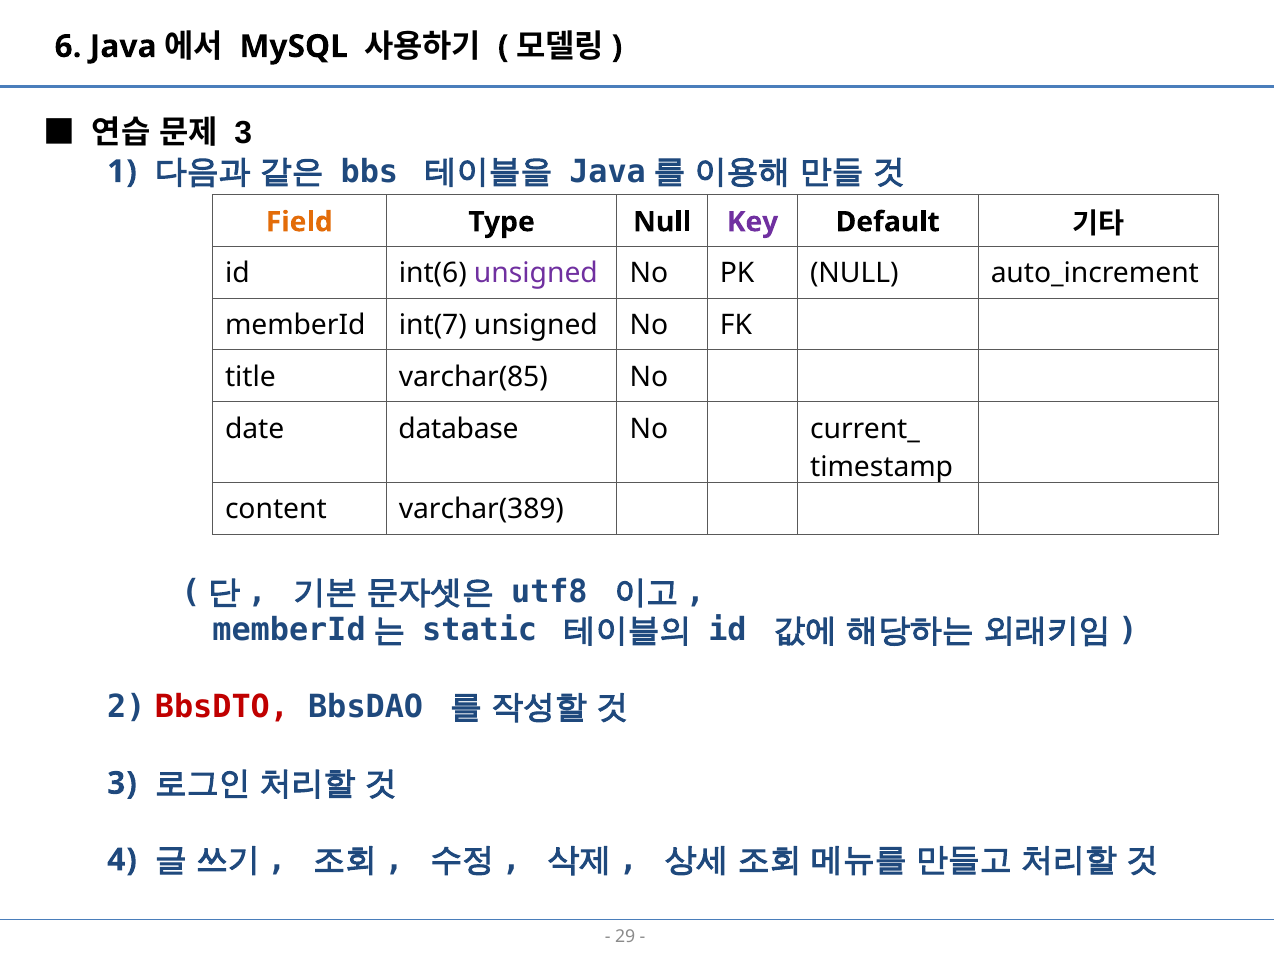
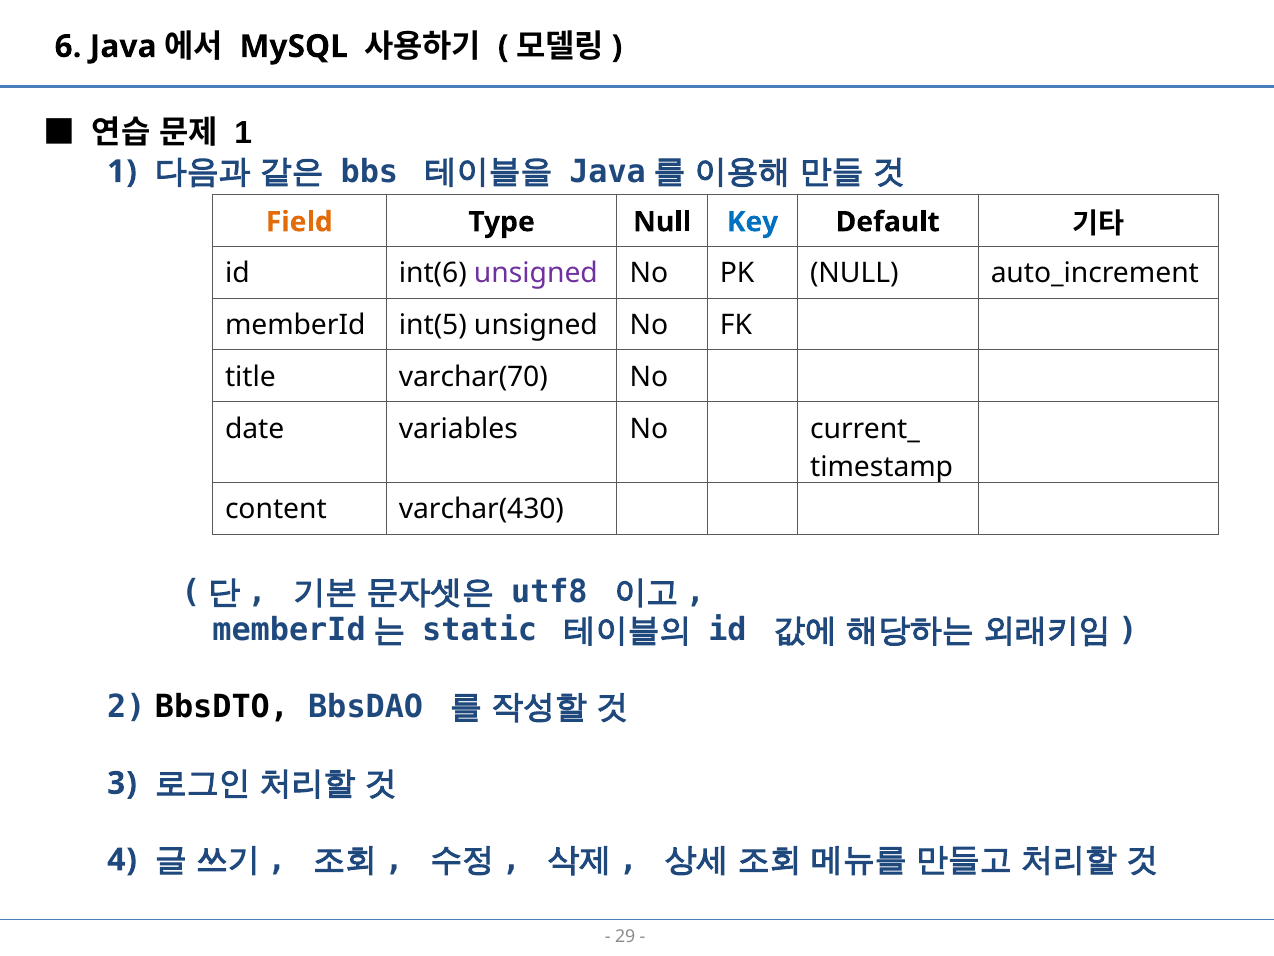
3: 3 -> 1 (243, 133)
Key colour: purple -> blue (753, 222)
int(7: int(7 -> int(5 (433, 325)
varchar(85: varchar(85 -> varchar(70 (473, 377)
database: database -> variables (458, 428)
varchar(389: varchar(389 -> varchar(430 (481, 509)
BbsDTO colour: red -> black (222, 706)
